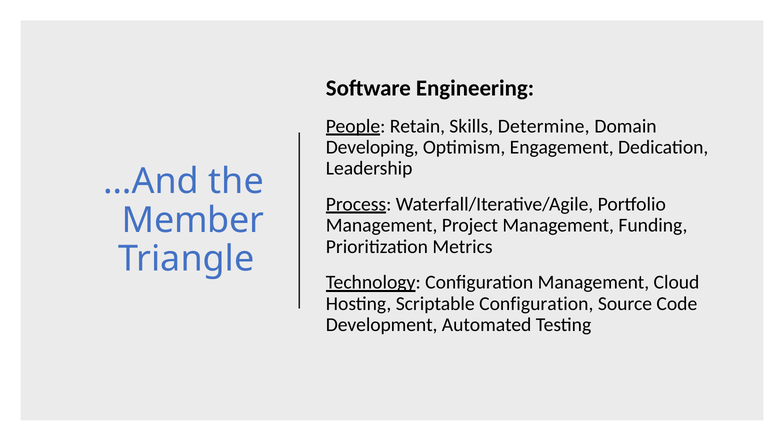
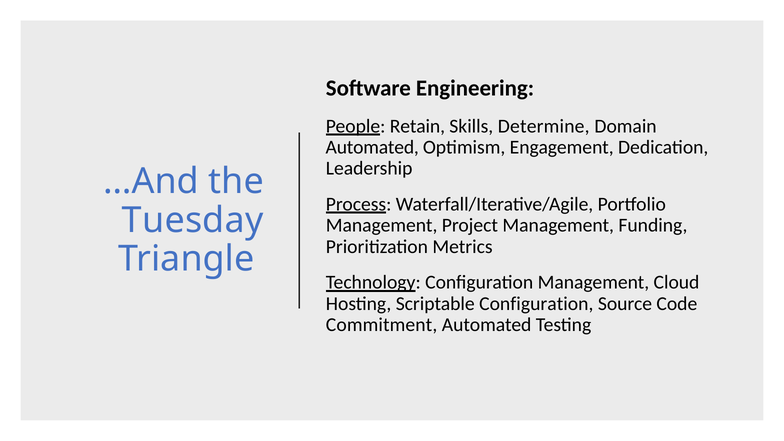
Developing: Developing -> Automated (372, 147)
Member: Member -> Tuesday (193, 220)
Development: Development -> Commitment (382, 325)
